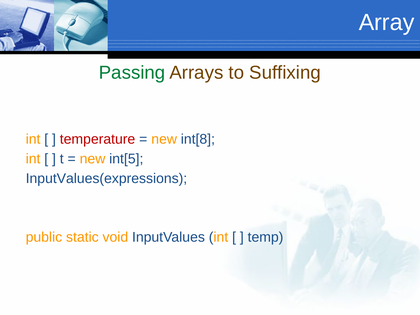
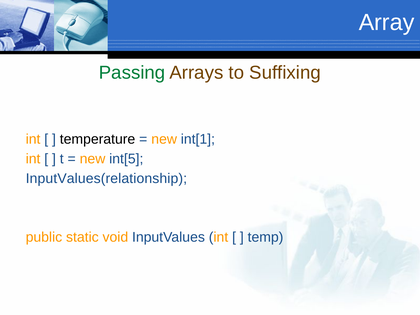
temperature colour: red -> black (98, 139)
int[8: int[8 -> int[1 (198, 139)
InputValues(expressions: InputValues(expressions -> InputValues(relationship (106, 178)
